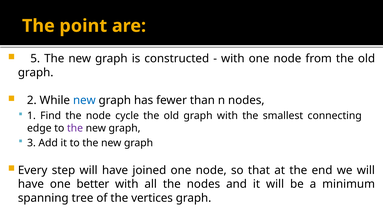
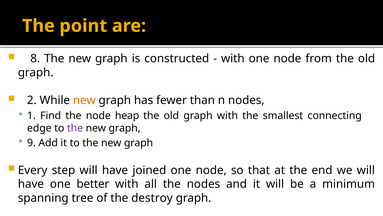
5: 5 -> 8 (35, 58)
new colour: blue -> orange (84, 100)
cycle: cycle -> heap (127, 115)
3: 3 -> 9 (31, 143)
vertices: vertices -> destroy (152, 198)
